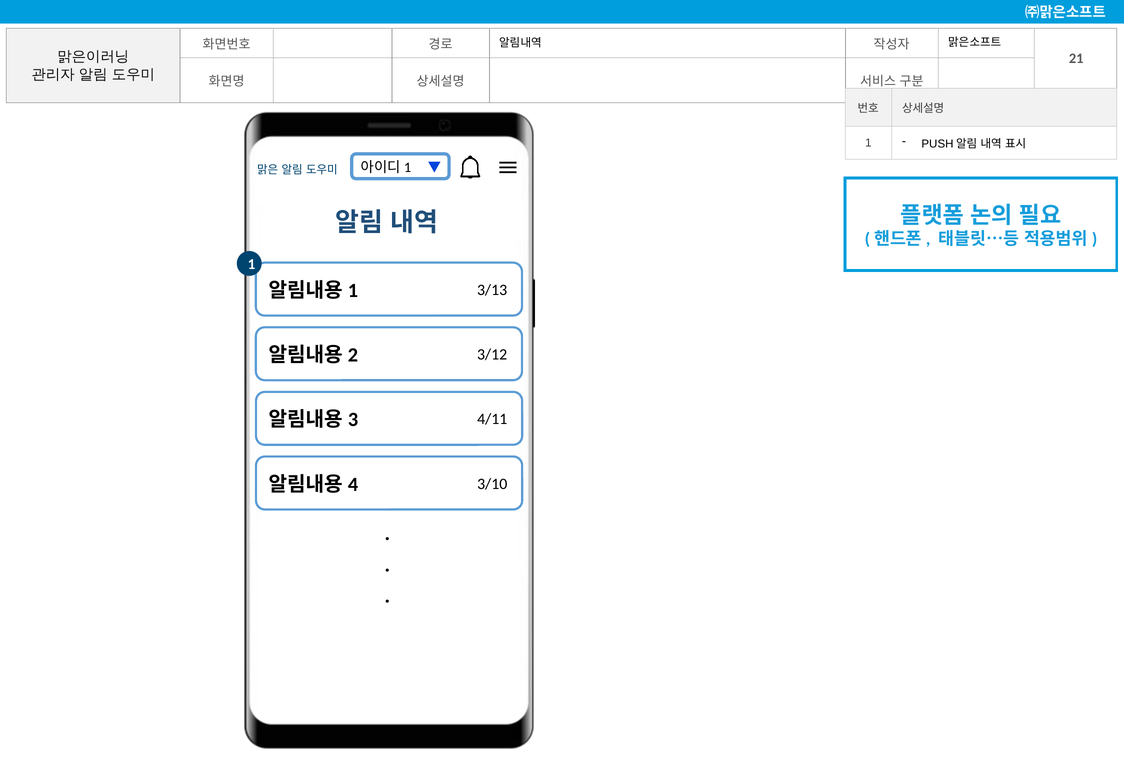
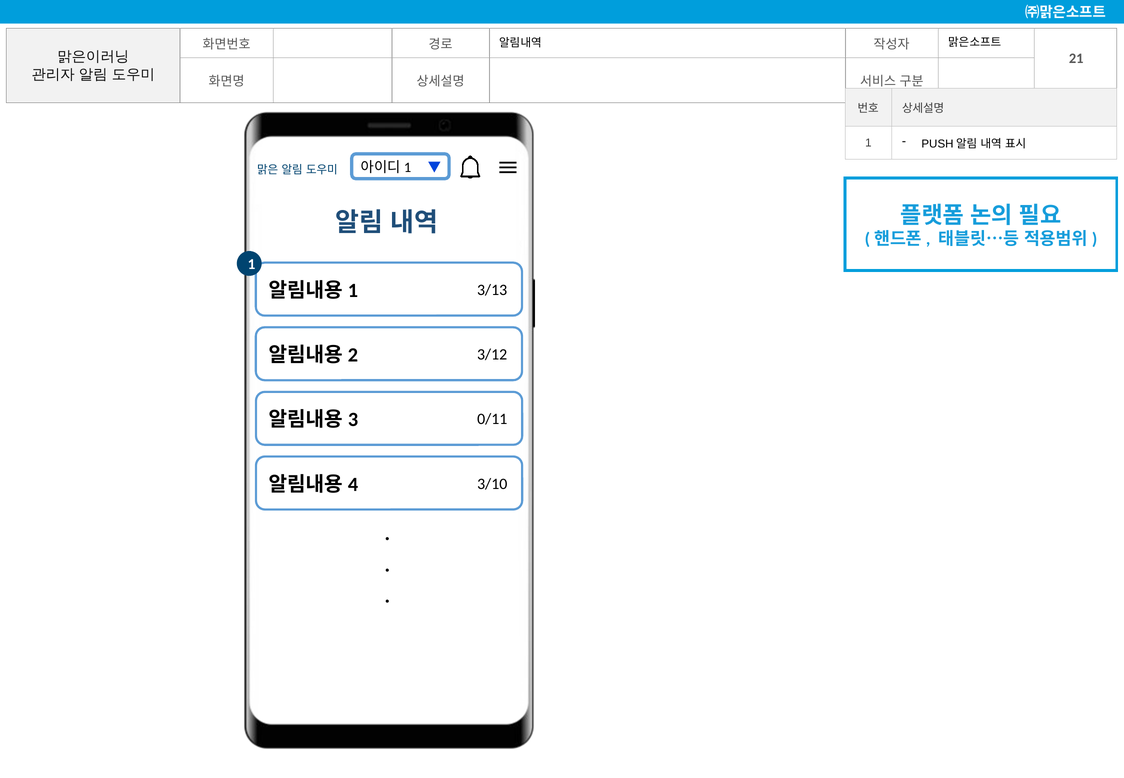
4/11: 4/11 -> 0/11 (492, 419)
